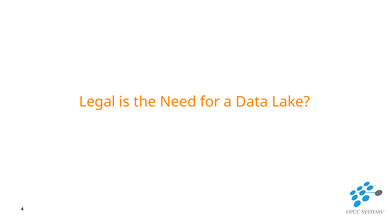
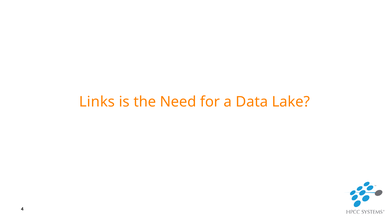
Legal: Legal -> Links (97, 102)
